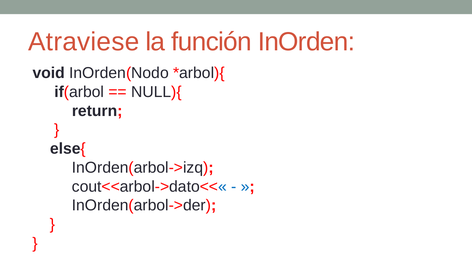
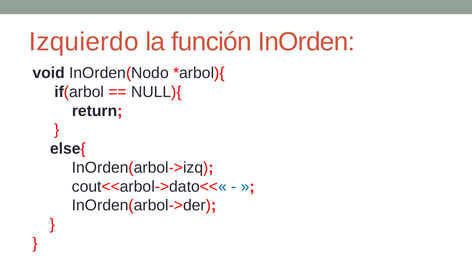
Atraviese: Atraviese -> Izquierdo (84, 42)
